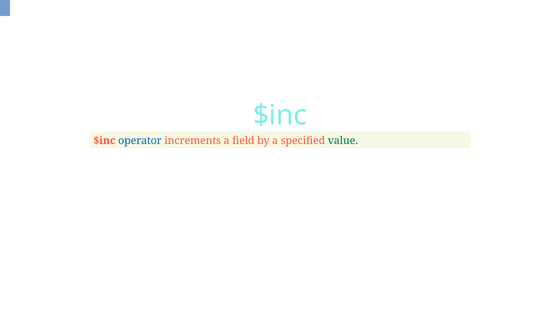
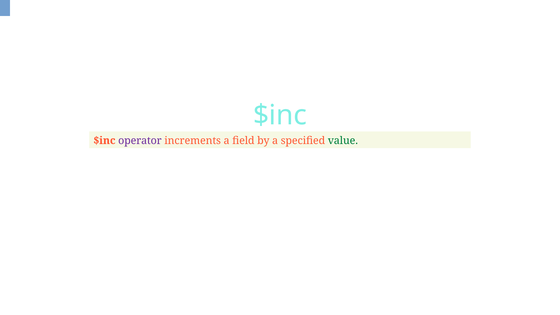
operator colour: blue -> purple (140, 141)
